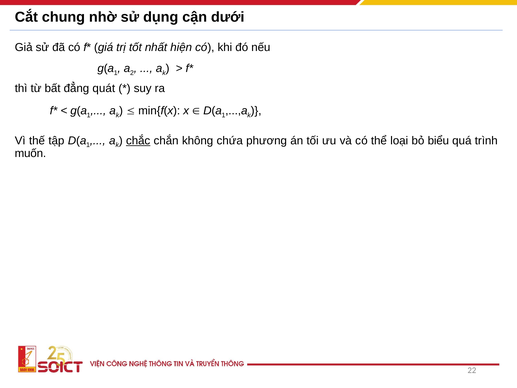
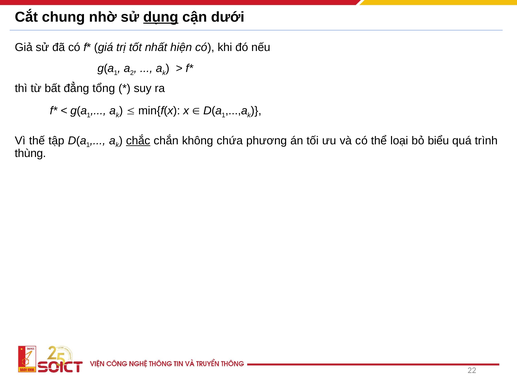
dụng underline: none -> present (161, 17)
quát: quát -> tổng (104, 88)
muốn: muốn -> thùng (30, 153)
